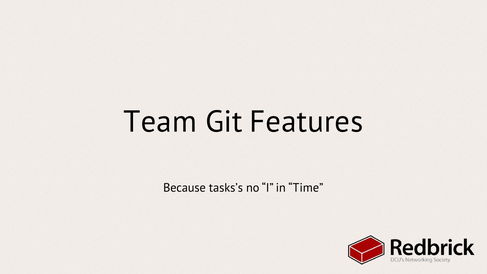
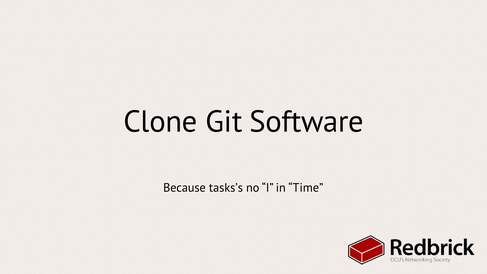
Team: Team -> Clone (160, 122)
Features: Features -> Software (307, 122)
